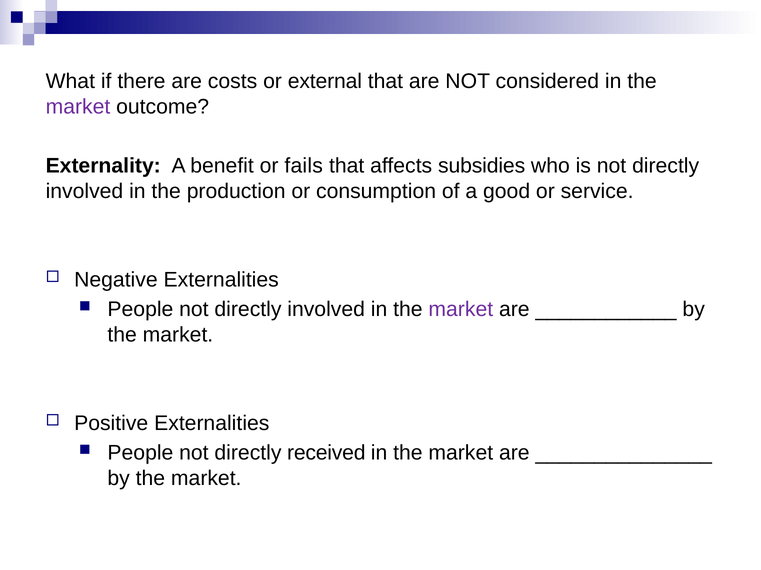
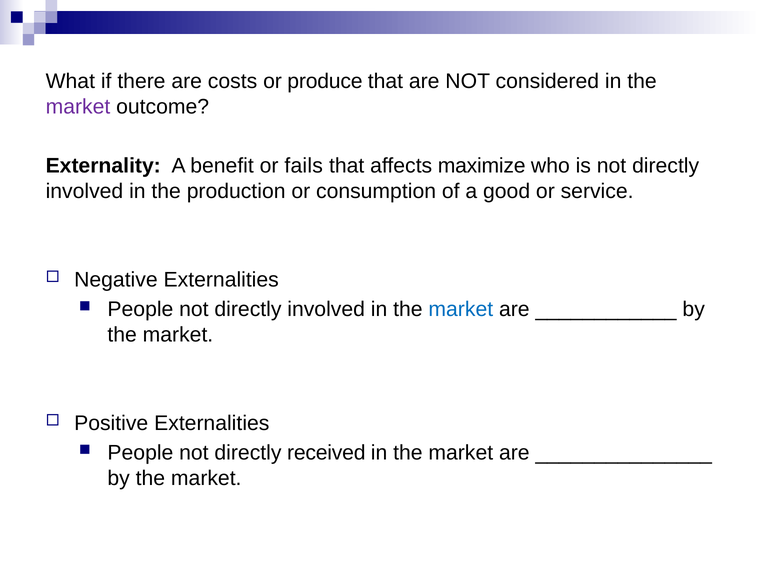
external: external -> produce (325, 81)
subsidies: subsidies -> maximize (482, 166)
market colour: purple -> blue (461, 310)
